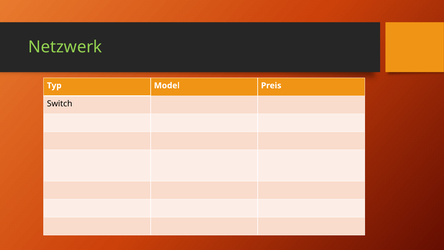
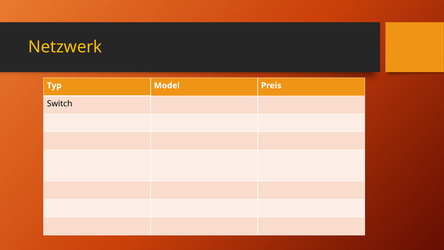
Netzwerk colour: light green -> yellow (65, 47)
